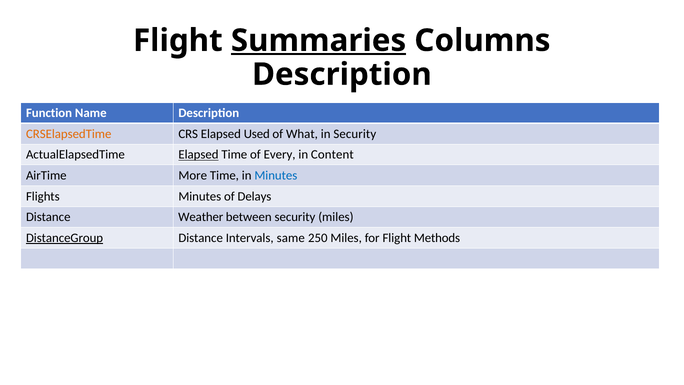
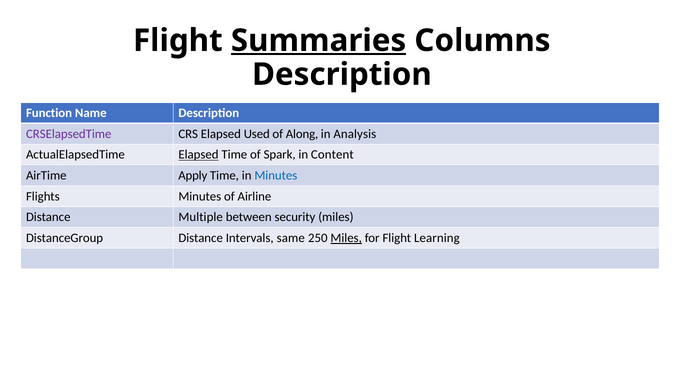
CRSElapsedTime colour: orange -> purple (69, 134)
What: What -> Along (302, 134)
in Security: Security -> Analysis (355, 134)
Every: Every -> Spark (280, 155)
More: More -> Apply (193, 175)
Delays: Delays -> Airline (254, 196)
Weather: Weather -> Multiple (201, 217)
DistanceGroup underline: present -> none (65, 238)
Miles underline: none -> present (346, 238)
Methods: Methods -> Learning (437, 238)
